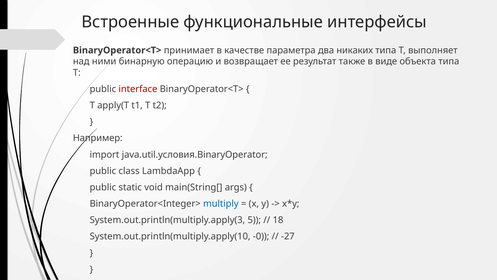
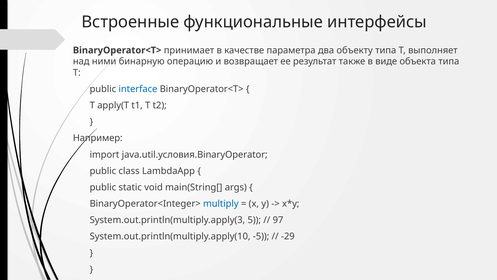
никаких: никаких -> объекту (355, 50)
interface colour: red -> blue (138, 89)
18: 18 -> 97 (278, 220)
-0: -0 -> -5 (261, 236)
-27: -27 -> -29 (288, 236)
